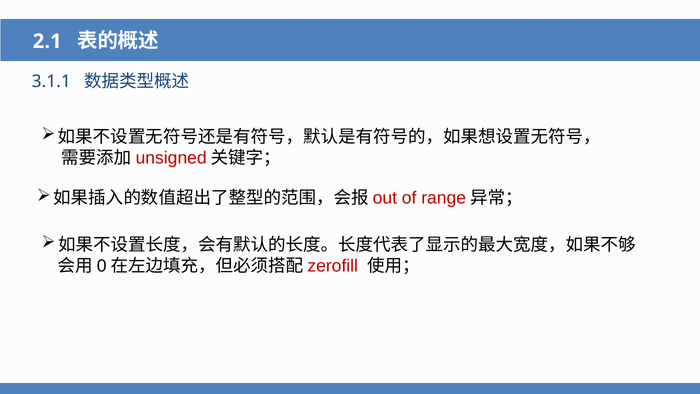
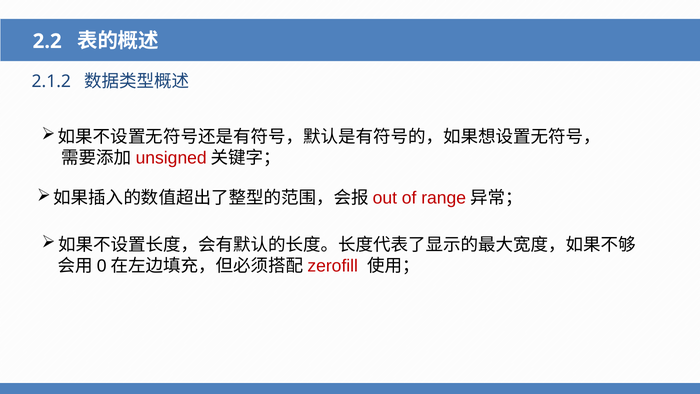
2.1: 2.1 -> 2.2 (47, 41)
3.1.1: 3.1.1 -> 2.1.2 (51, 81)
